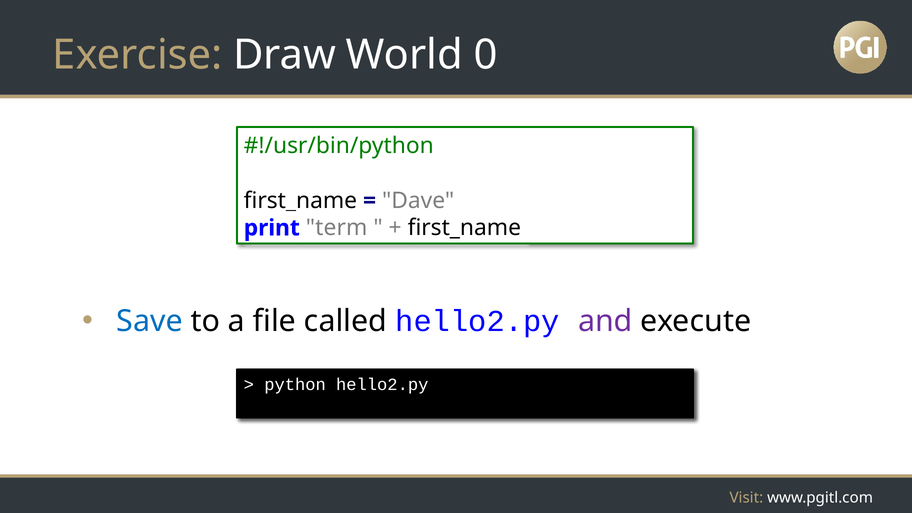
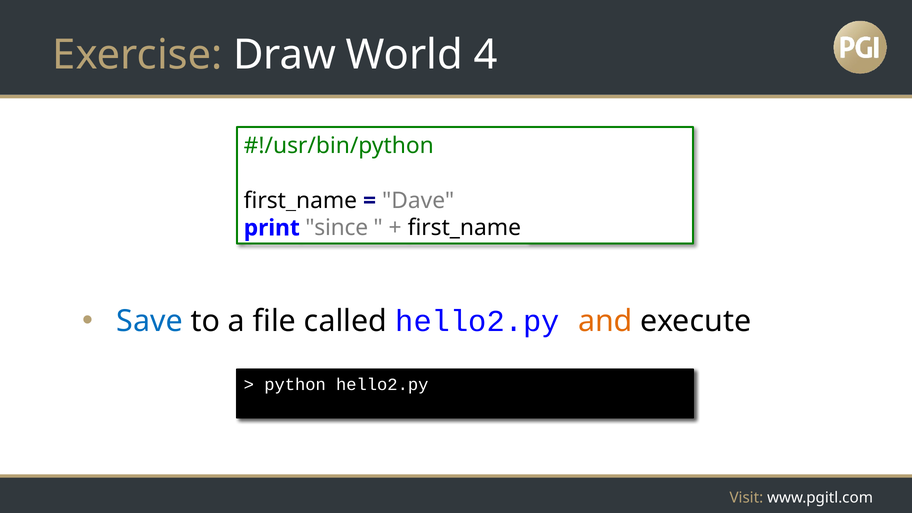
0: 0 -> 4 (486, 55)
term: term -> since (337, 228)
and colour: purple -> orange (605, 321)
